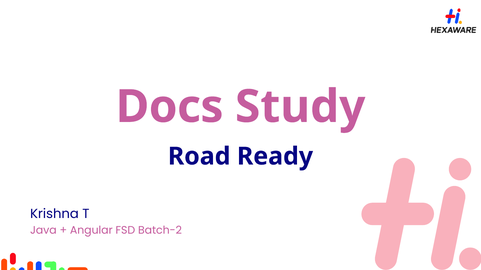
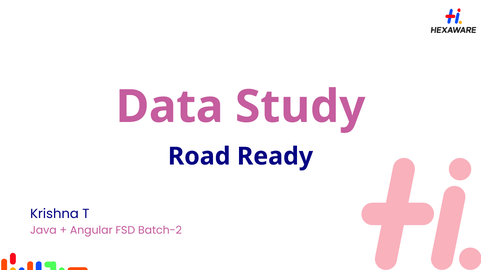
Docs: Docs -> Data (169, 107)
